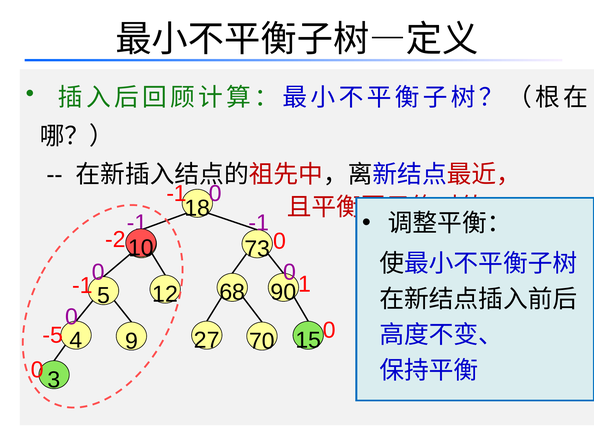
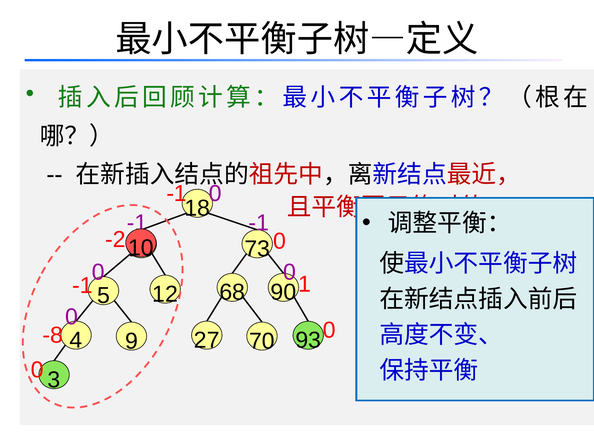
-5: -5 -> -8 (53, 336)
15: 15 -> 93 (308, 341)
